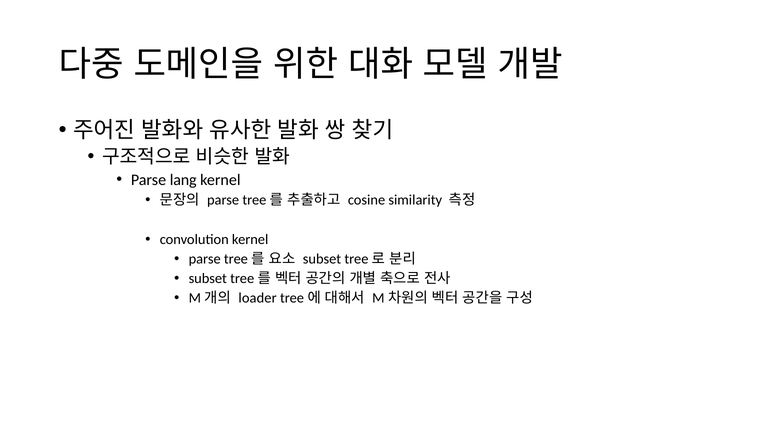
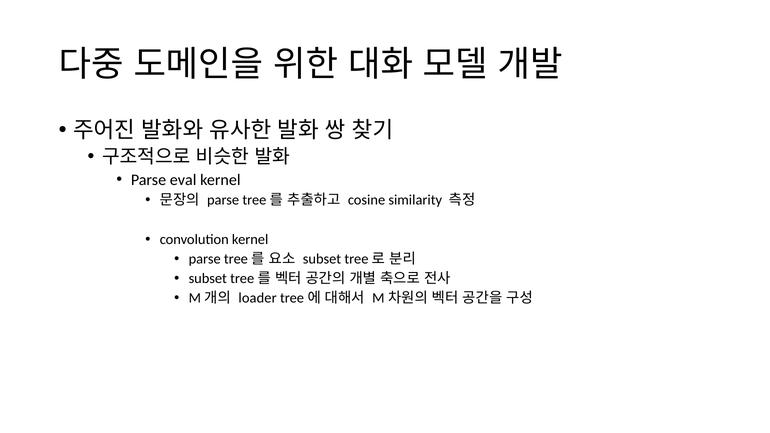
lang: lang -> eval (183, 180)
